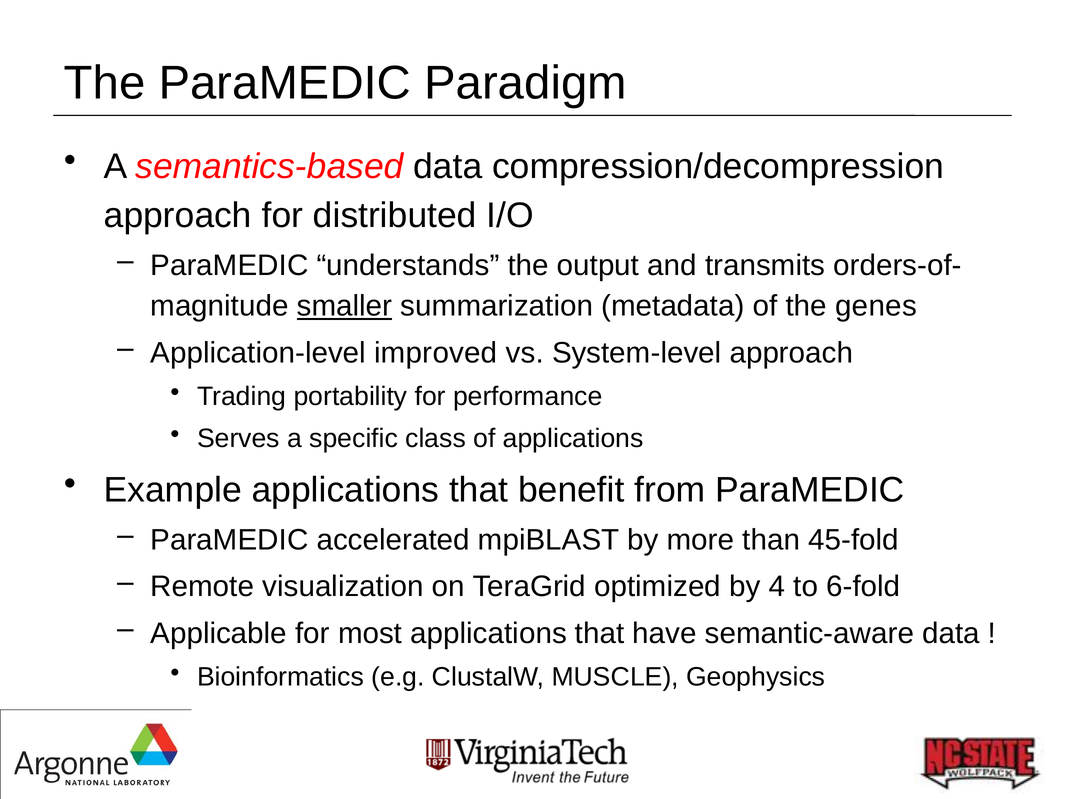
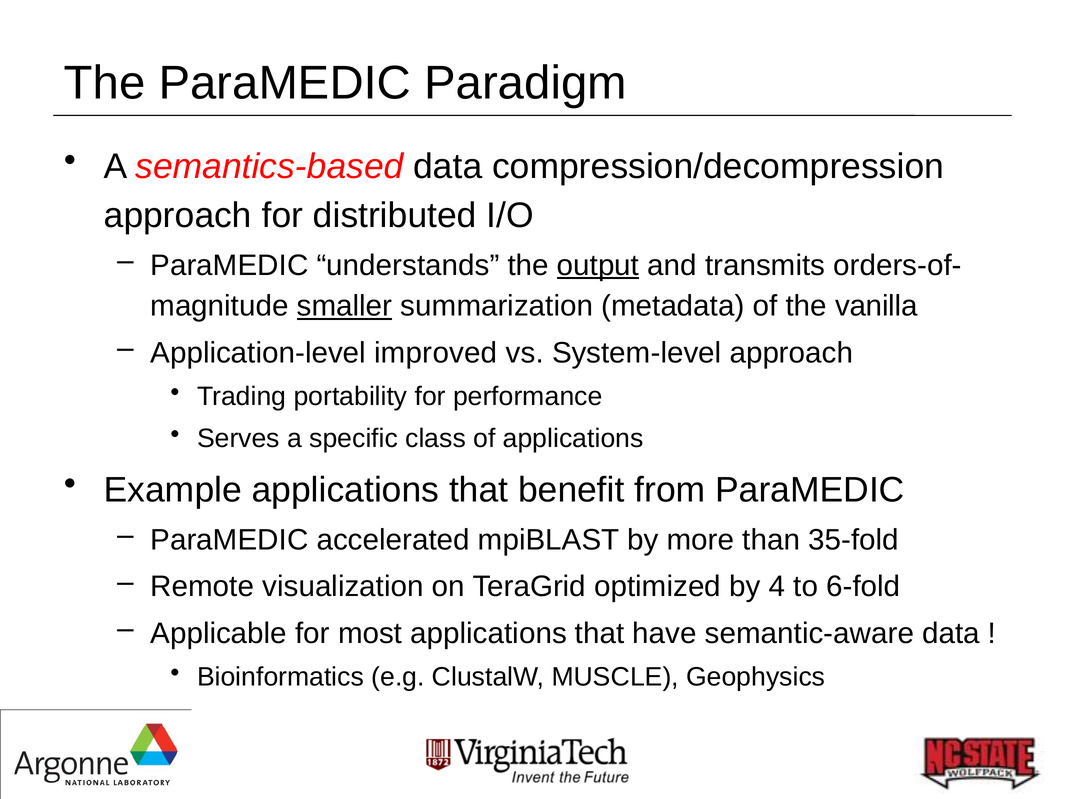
output underline: none -> present (598, 265)
genes: genes -> vanilla (876, 306)
45-fold: 45-fold -> 35-fold (853, 540)
